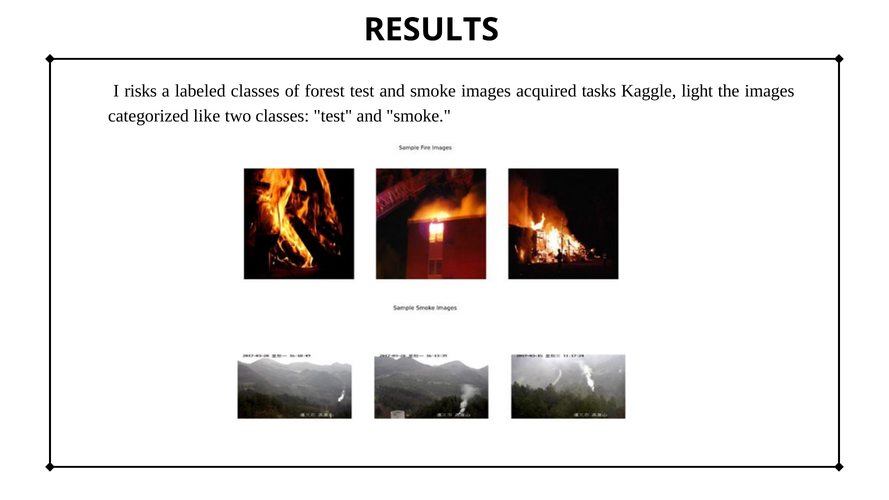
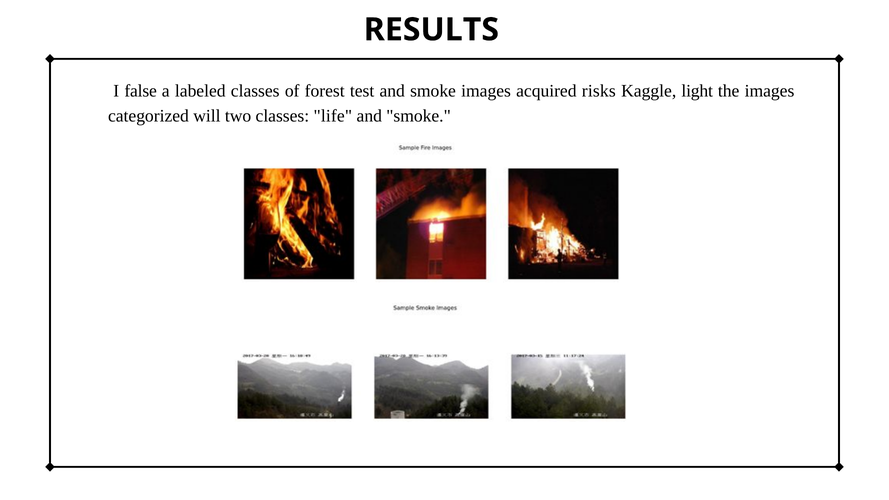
risks: risks -> false (141, 91)
tasks: tasks -> risks (599, 91)
like: like -> will (207, 116)
classes test: test -> life (333, 116)
